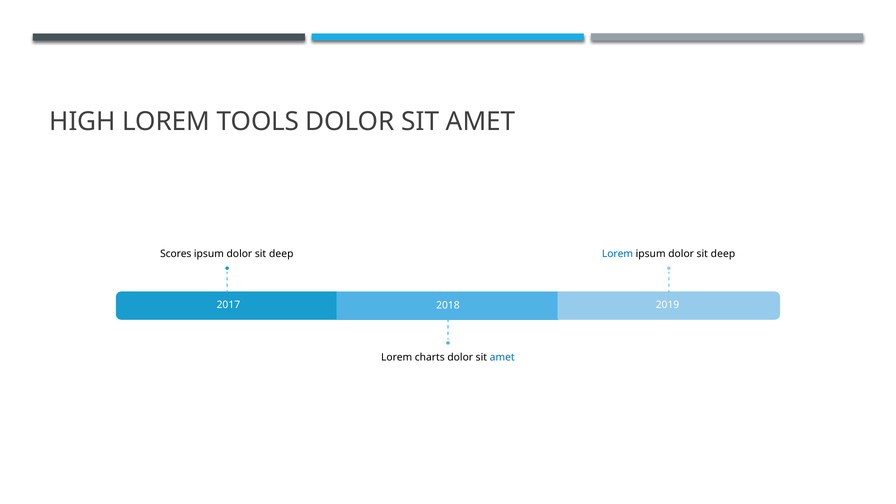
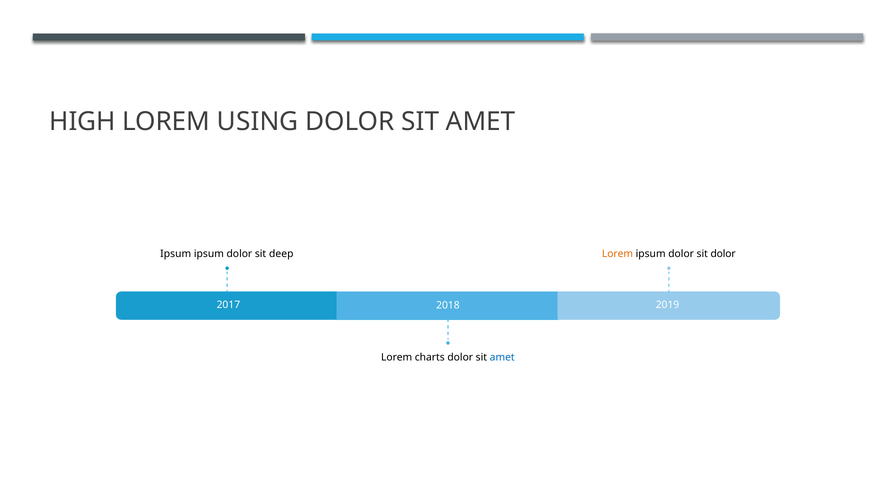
TOOLS: TOOLS -> USING (258, 122)
Scores: Scores -> Ipsum (176, 254)
Lorem colour: blue -> orange (617, 254)
deep: deep -> dolor (723, 254)
